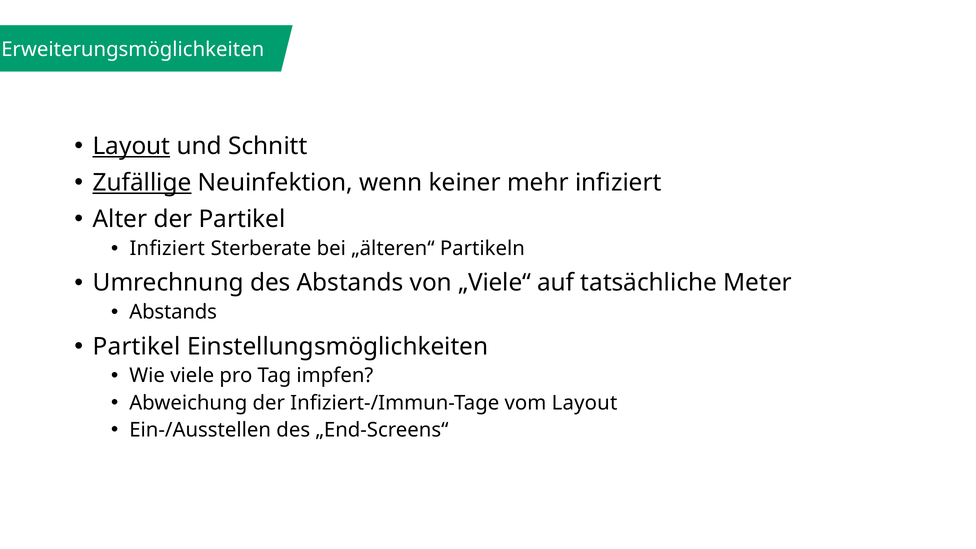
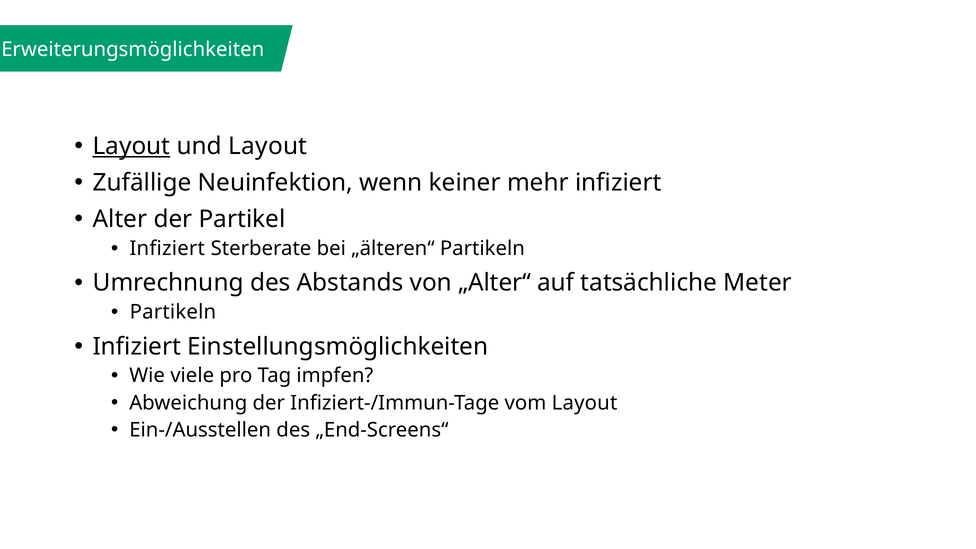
und Schnitt: Schnitt -> Layout (268, 146)
Zufällige underline: present -> none (142, 183)
„Viele“: „Viele“ -> „Alter“ (495, 283)
Abstands: Abstands -> Partikeln (173, 312)
Partikel: Partikel -> Infiziert (137, 347)
